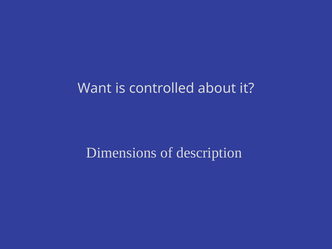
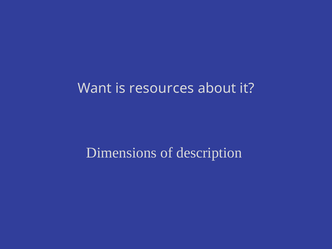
controlled: controlled -> resources (162, 88)
